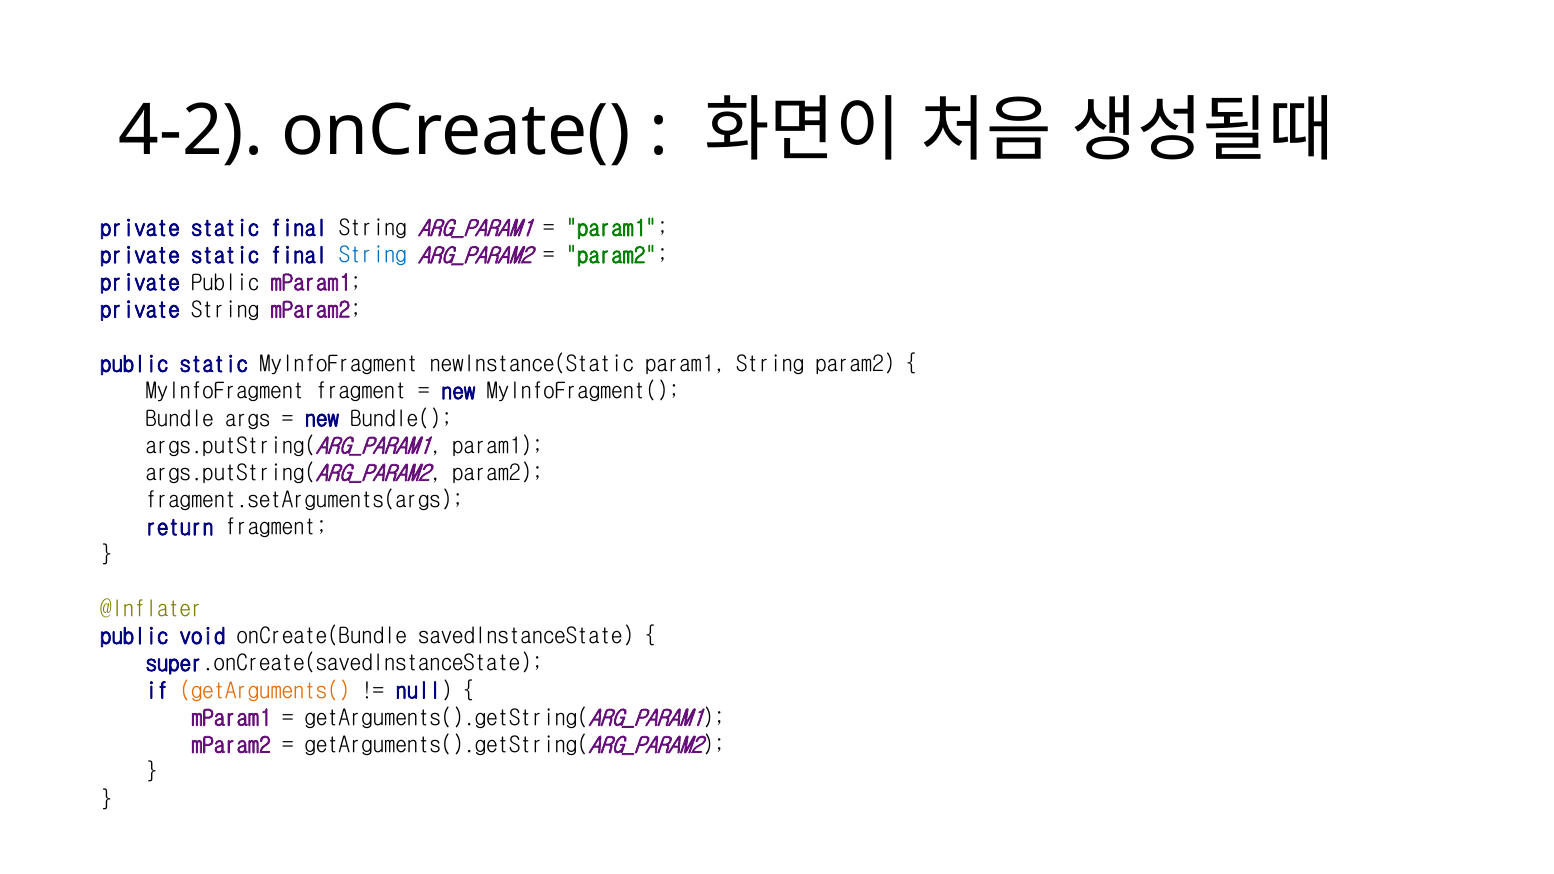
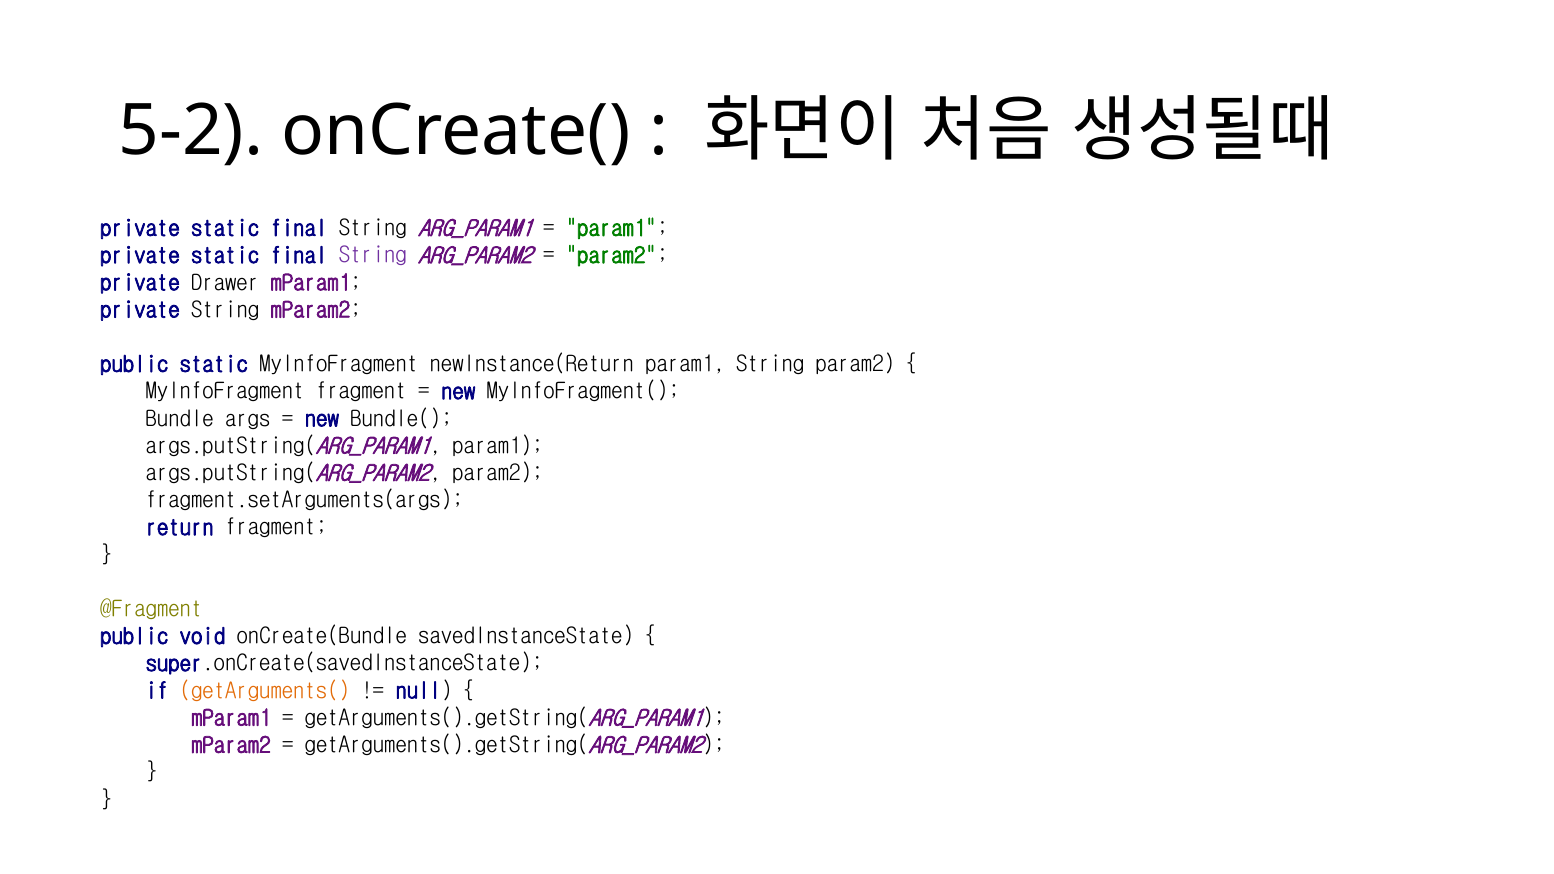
4-2: 4-2 -> 5-2 (191, 131)
String colour: blue -> purple (373, 255)
private Public: Public -> Drawer (225, 283)
newInstance(Static: newInstance(Static -> newInstance(Return (532, 364)
@Inflater: @Inflater -> @Fragment (151, 609)
